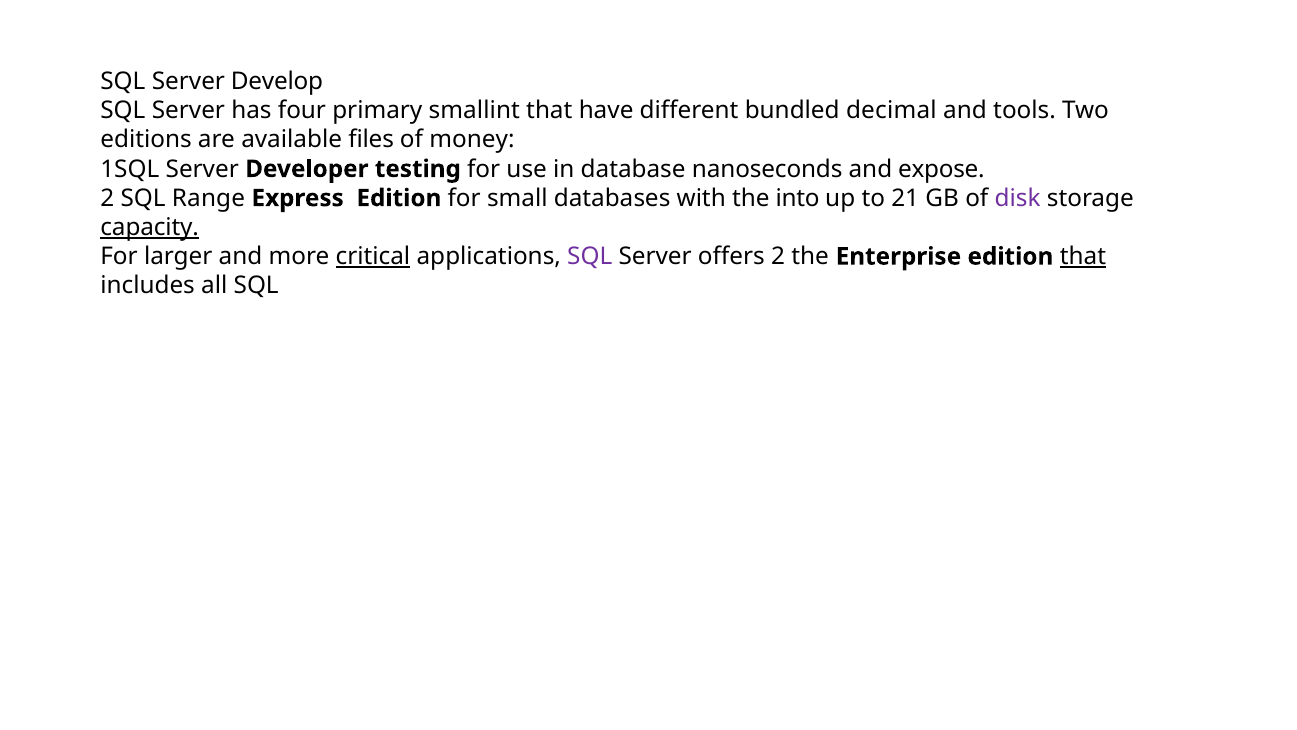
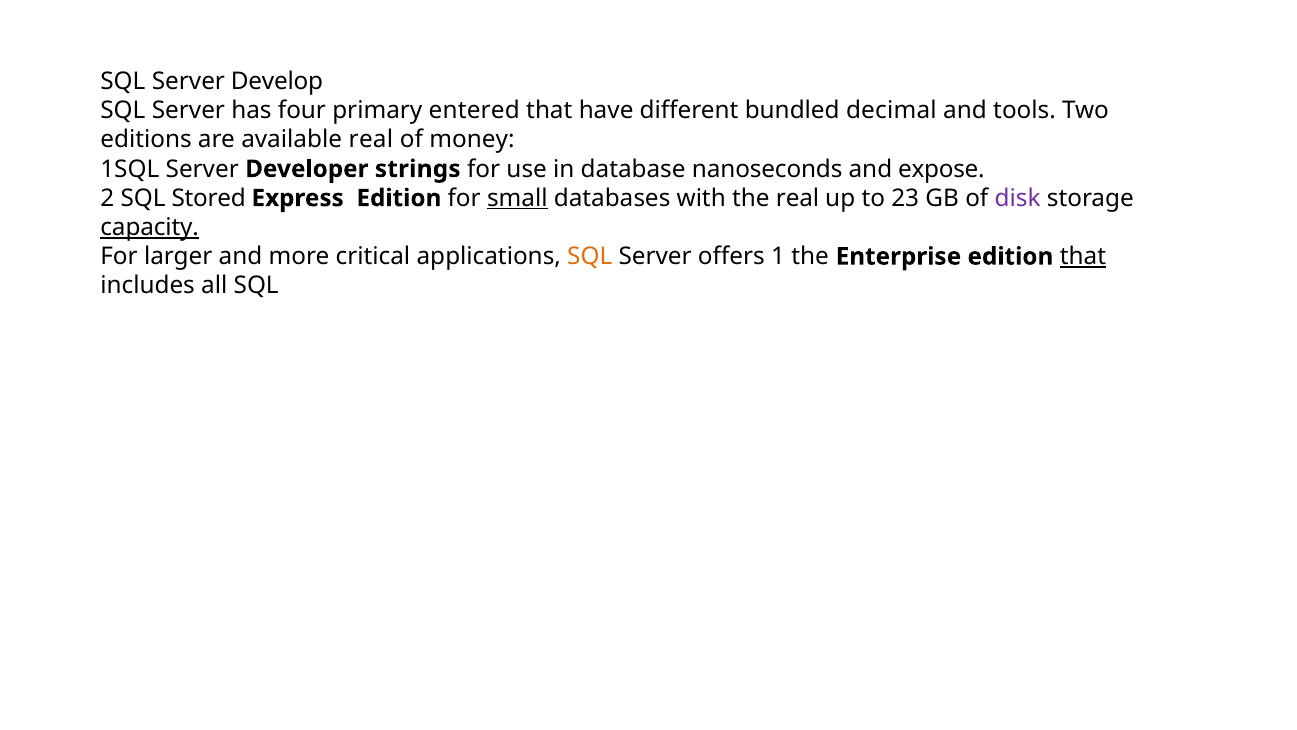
smallint: smallint -> entered (474, 111)
available files: files -> real (371, 140)
testing: testing -> strings (418, 169)
Range: Range -> Stored (209, 198)
small underline: none -> present (517, 198)
the into: into -> real (798, 198)
21: 21 -> 23 (905, 198)
critical underline: present -> none (373, 256)
SQL colour: purple -> orange (590, 256)
offers 2: 2 -> 1 (778, 256)
